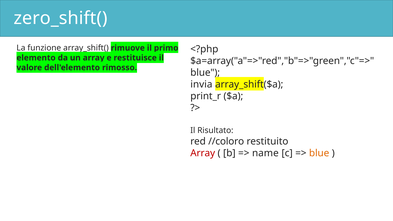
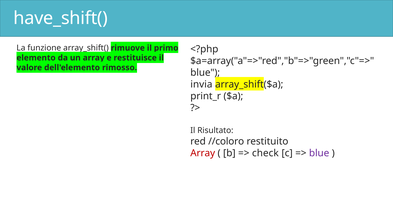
zero_shift(: zero_shift( -> have_shift( (61, 18)
name: name -> check (265, 153)
blue colour: orange -> purple (319, 153)
